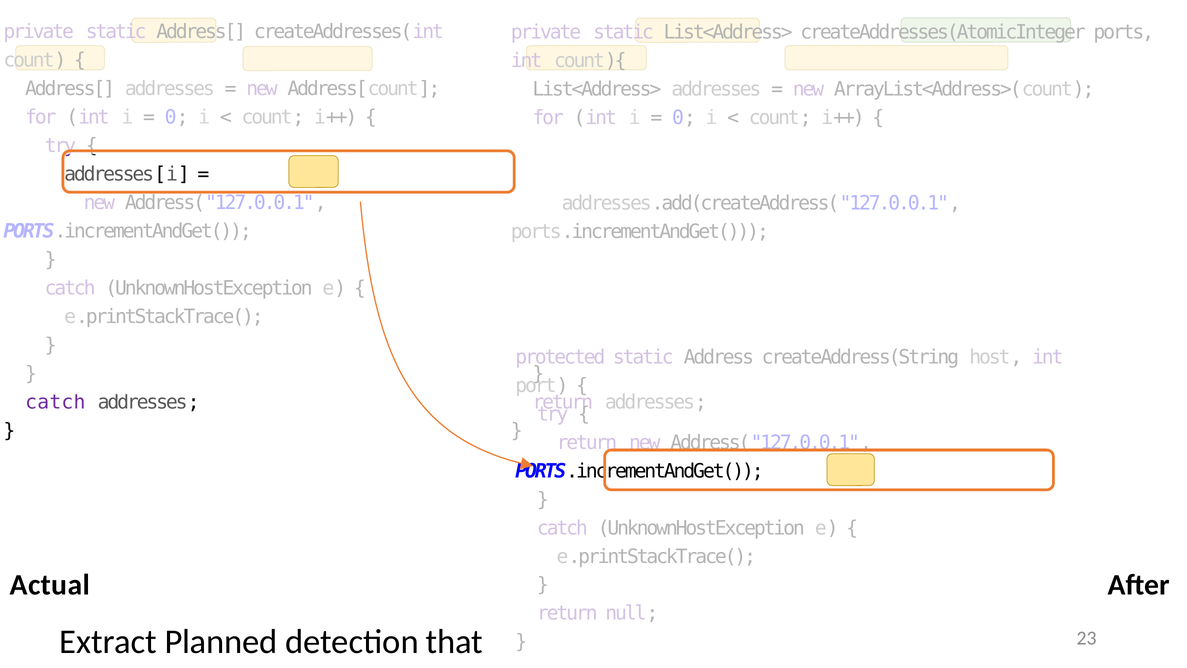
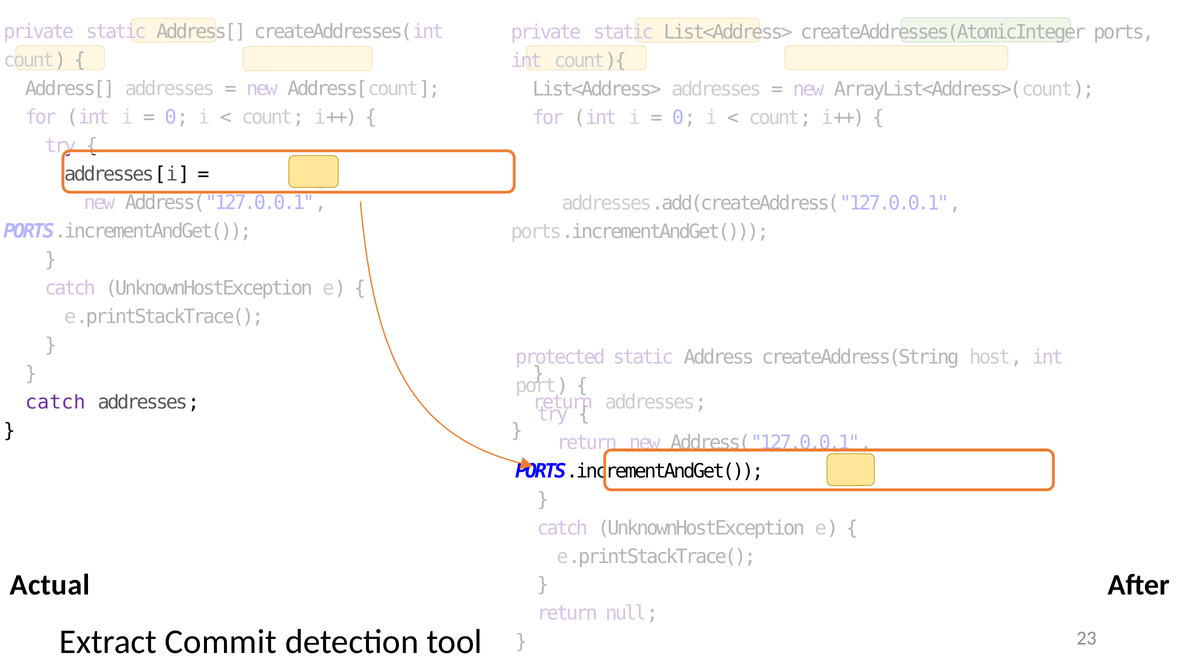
Planned: Planned -> Commit (221, 642)
that: that -> tool (454, 642)
